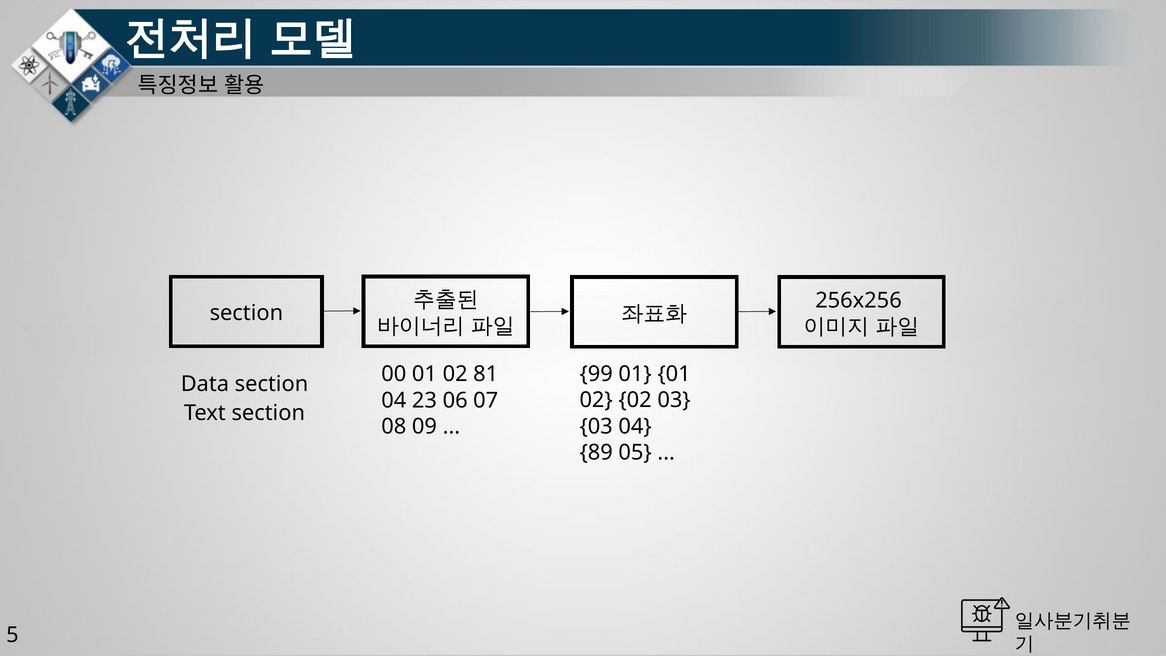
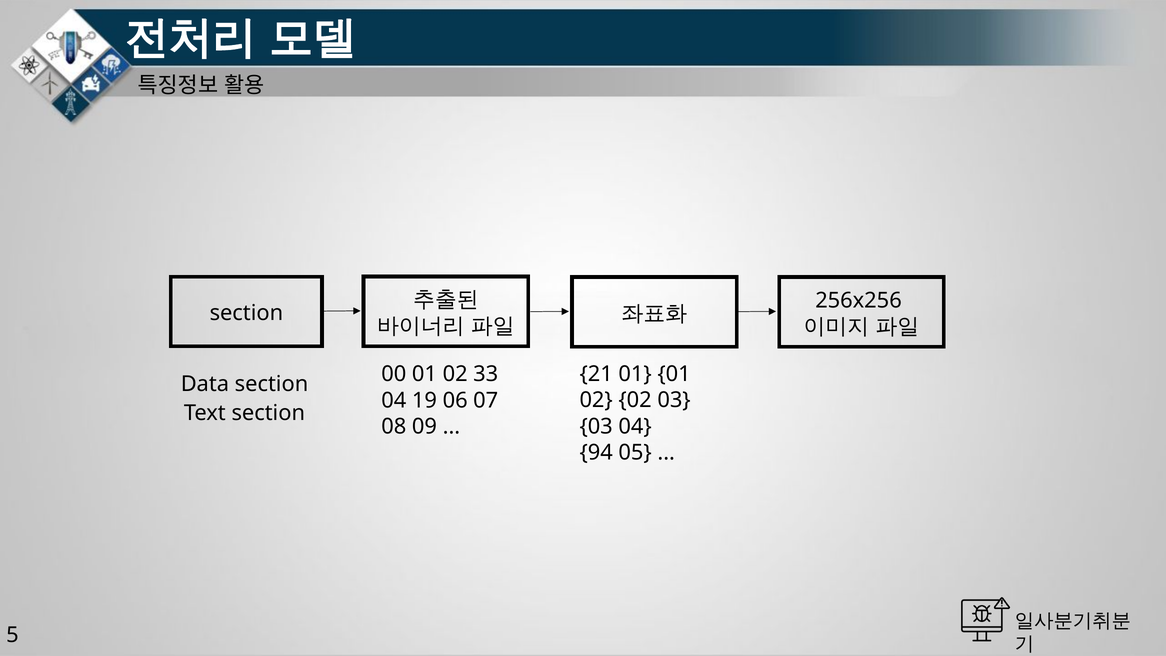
99: 99 -> 21 (596, 374)
81: 81 -> 33 (486, 374)
23: 23 -> 19 (424, 400)
89: 89 -> 94 (596, 453)
